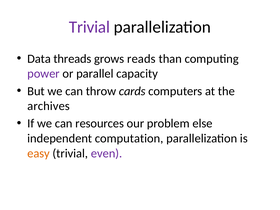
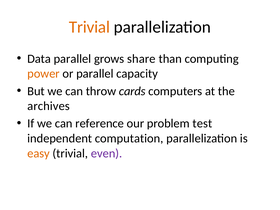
Trivial colour: purple -> orange (89, 27)
Data threads: threads -> parallel (72, 59)
reads: reads -> share (141, 59)
power colour: purple -> orange (43, 74)
resources: resources -> reference (100, 123)
else: else -> test (202, 123)
